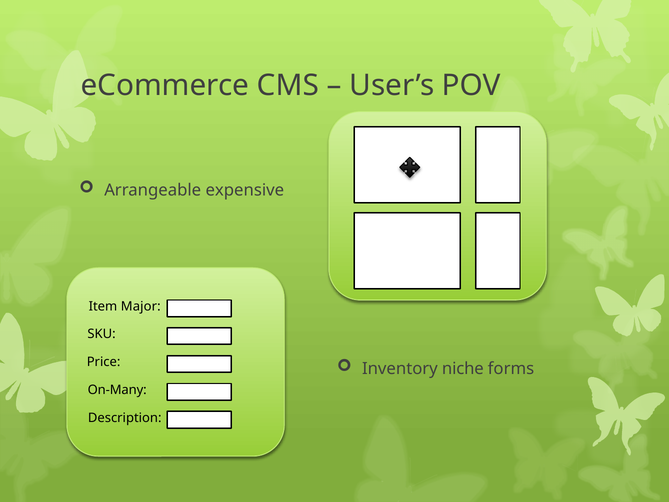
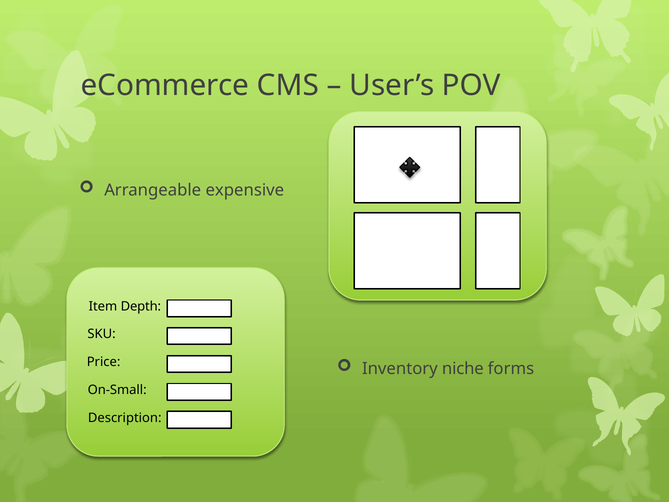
Major: Major -> Depth (141, 306)
On-Many: On-Many -> On-Small (117, 390)
